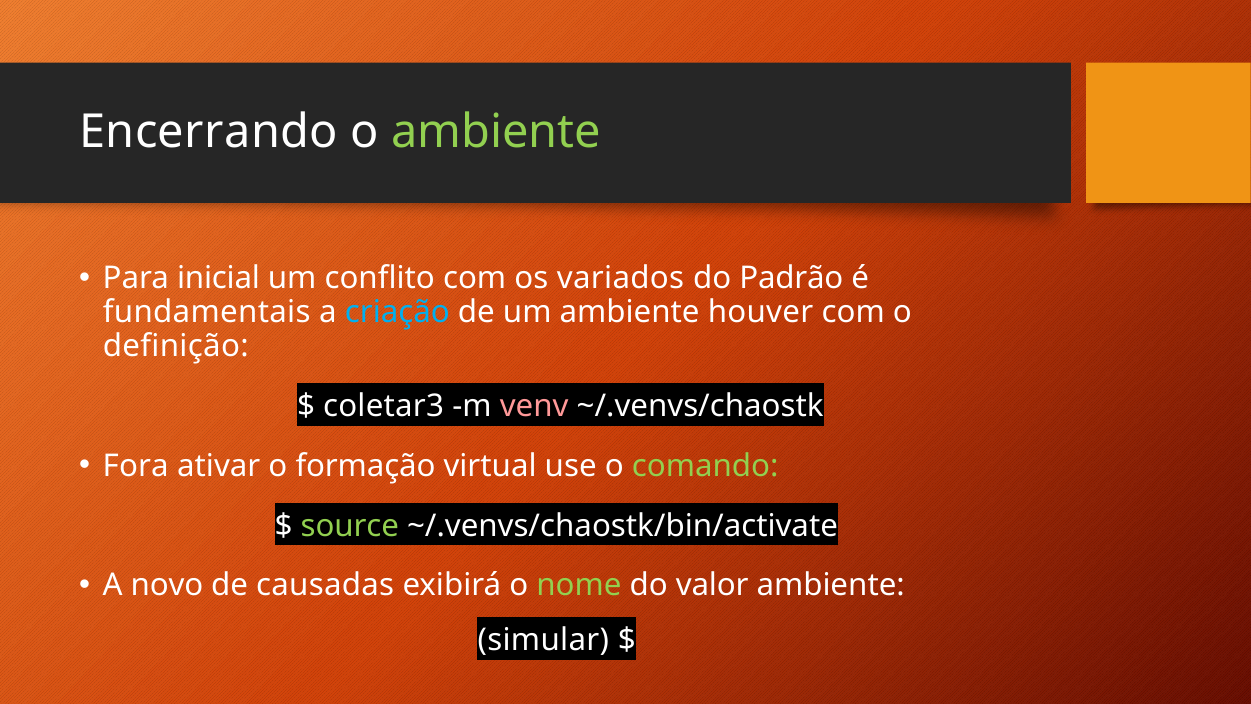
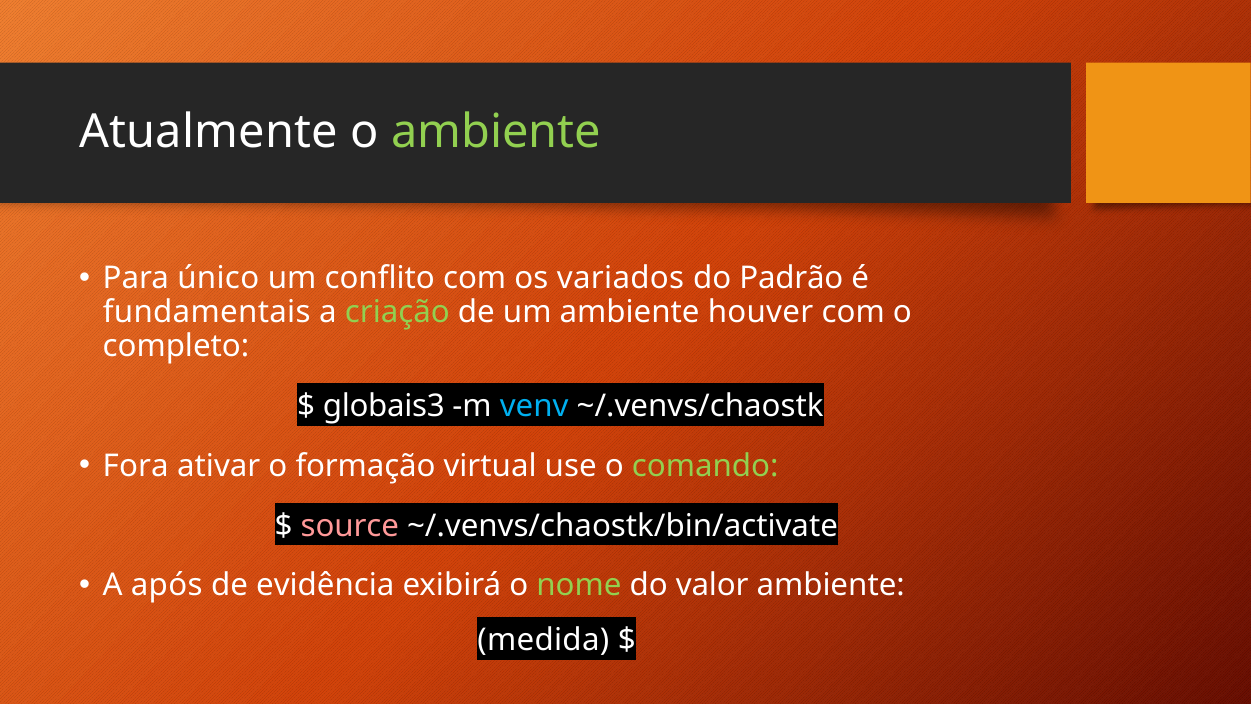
Encerrando: Encerrando -> Atualmente (209, 132)
inicial: inicial -> único (218, 278)
criação colour: light blue -> light green (397, 312)
definição: definição -> completo (176, 346)
coletar3: coletar3 -> globais3 (384, 406)
venv colour: pink -> light blue (534, 406)
source colour: light green -> pink (350, 526)
novo: novo -> após (167, 585)
causadas: causadas -> evidência (325, 585)
simular: simular -> medida (543, 640)
